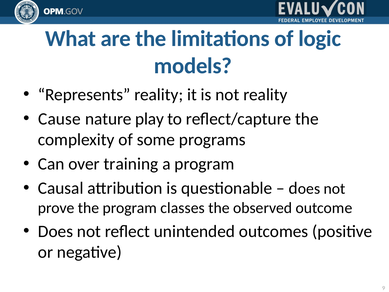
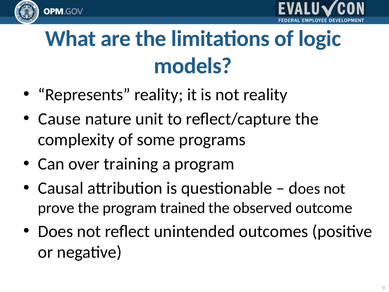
play: play -> unit (149, 119)
classes: classes -> trained (183, 208)
